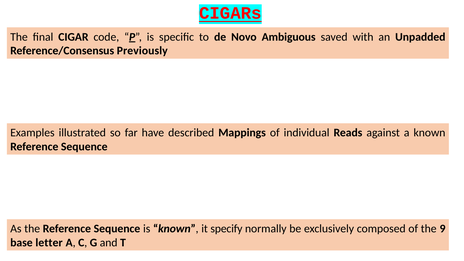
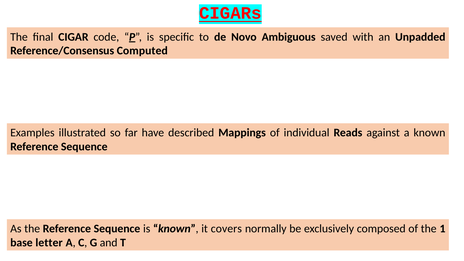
Previously: Previously -> Computed (142, 51)
specify: specify -> covers (226, 229)
9: 9 -> 1 (443, 229)
